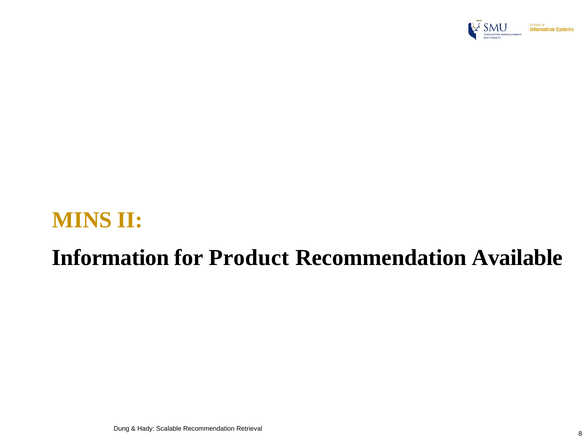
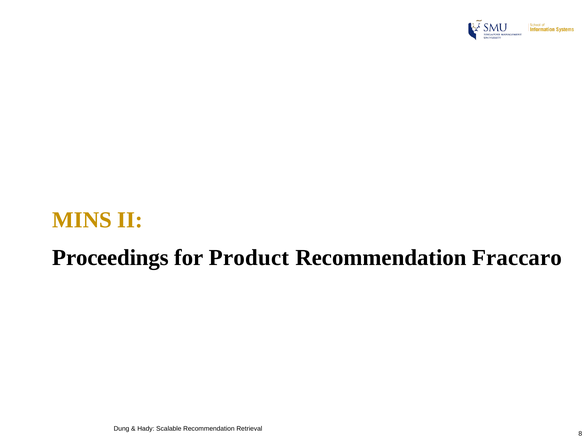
Information: Information -> Proceedings (111, 258)
Available: Available -> Fraccaro (517, 258)
